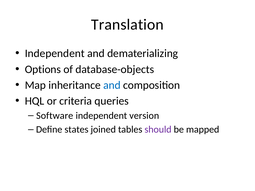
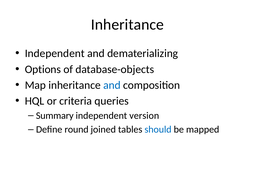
Translation: Translation -> Inheritance (127, 25)
Software: Software -> Summary (55, 116)
states: states -> round (77, 130)
should colour: purple -> blue (158, 130)
